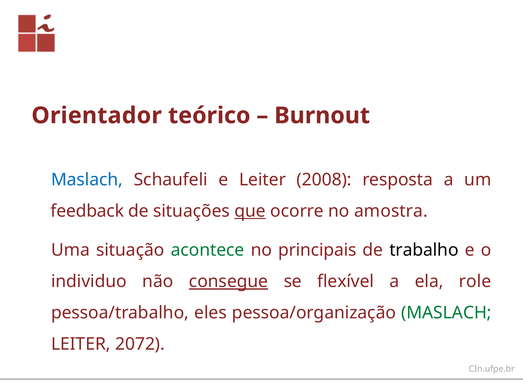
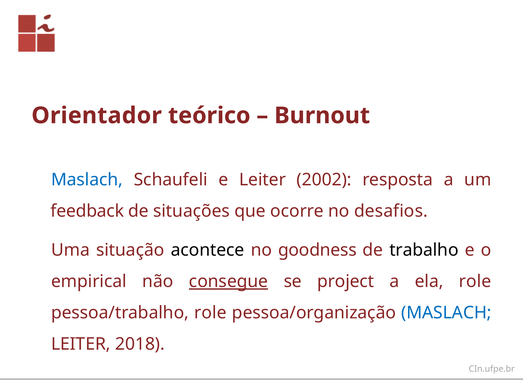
2008: 2008 -> 2002 (324, 180)
que underline: present -> none (250, 211)
amostra: amostra -> desafios (391, 211)
acontece colour: green -> black (208, 250)
principais: principais -> goodness (317, 250)
individuo: individuo -> empirical (89, 282)
flexível: flexível -> project (346, 282)
pessoa/trabalho eles: eles -> role (210, 313)
MASLACH colour: green -> blue (446, 313)
2072: 2072 -> 2018 (140, 344)
